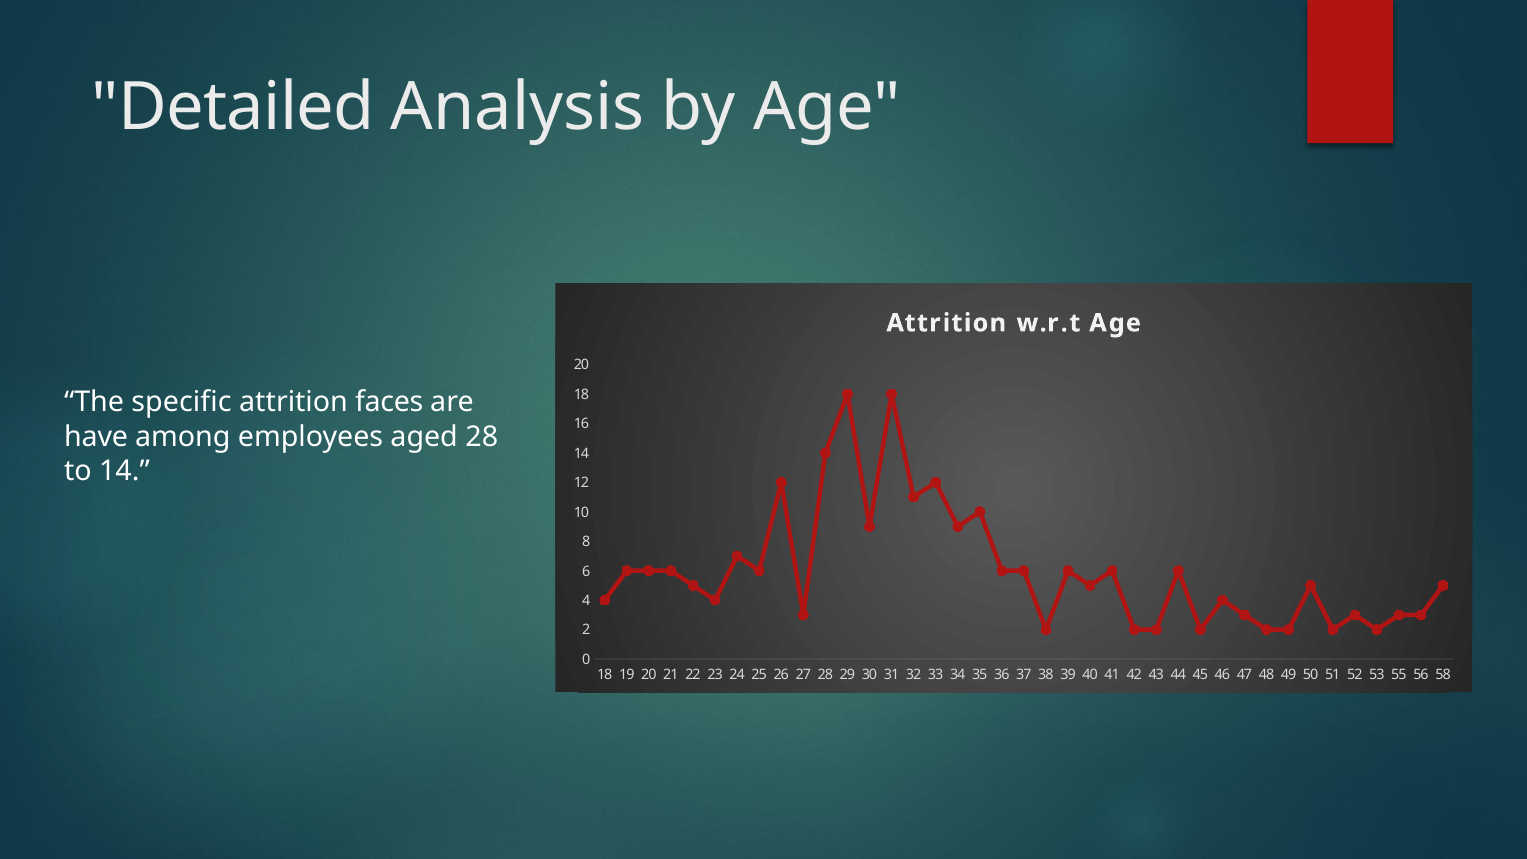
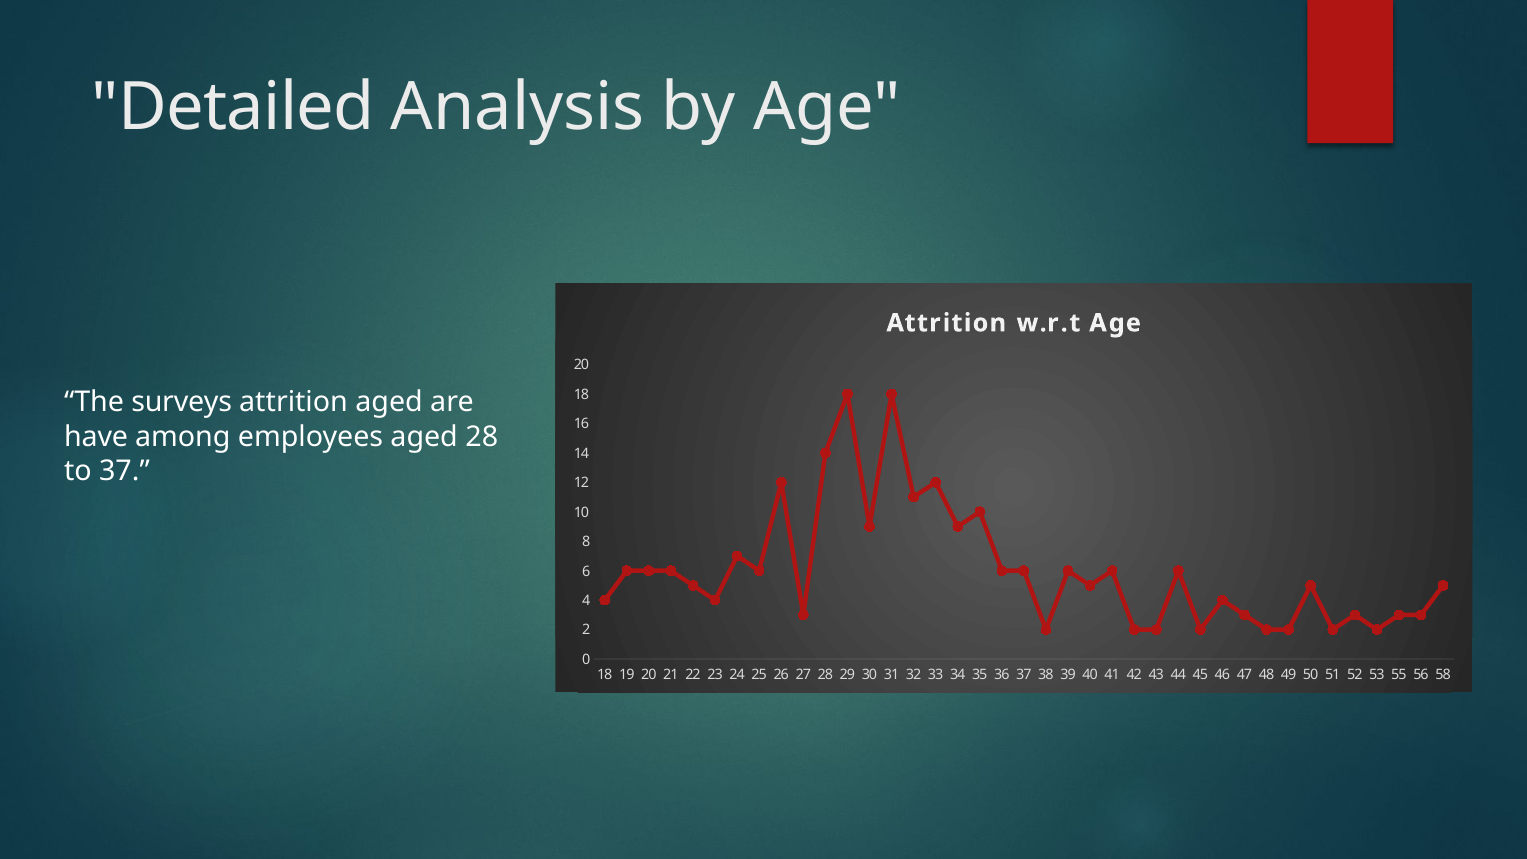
specific: specific -> surveys (182, 402)
attrition faces: faces -> aged (389, 402)
to 14: 14 -> 37 (124, 471)
